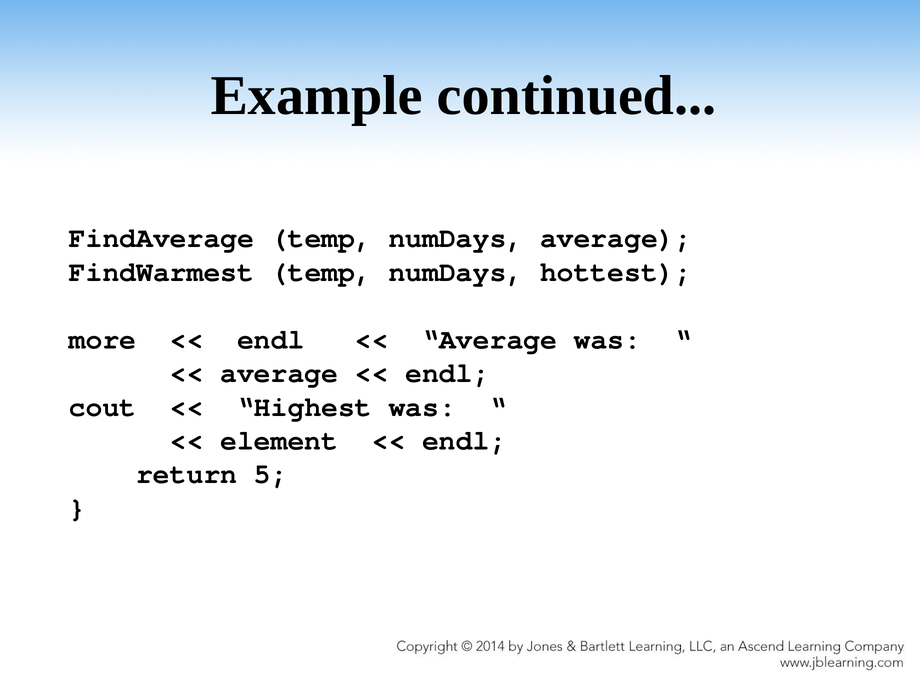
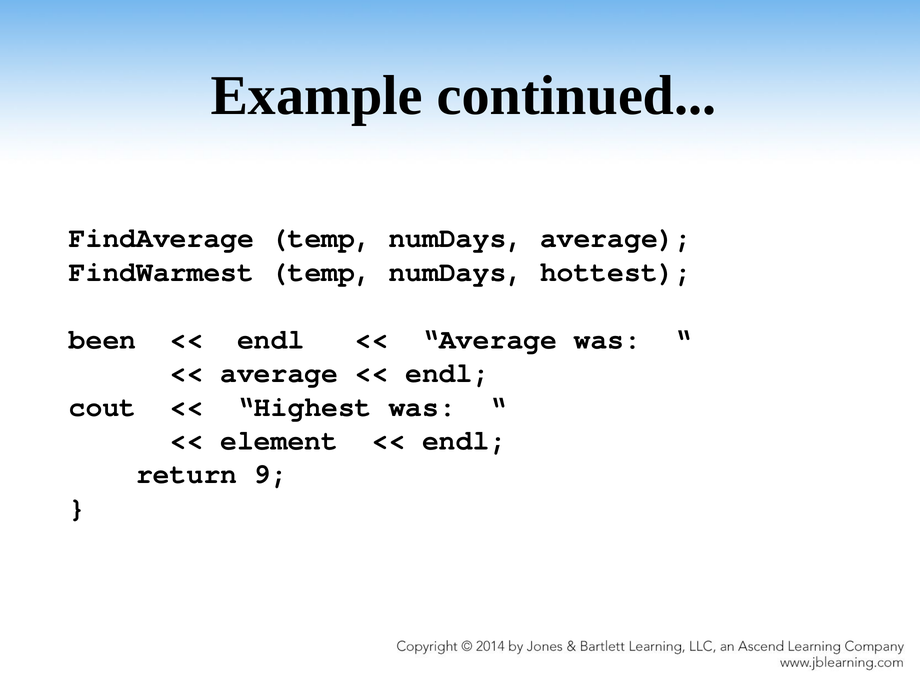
more: more -> been (103, 339)
5: 5 -> 9 (271, 474)
